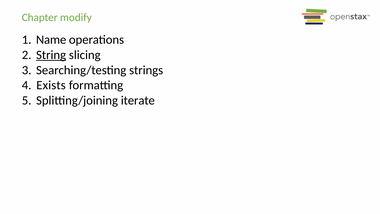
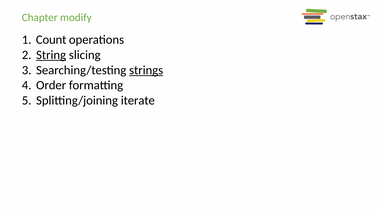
Name: Name -> Count (51, 40)
strings underline: none -> present (146, 70)
Exists: Exists -> Order (51, 85)
